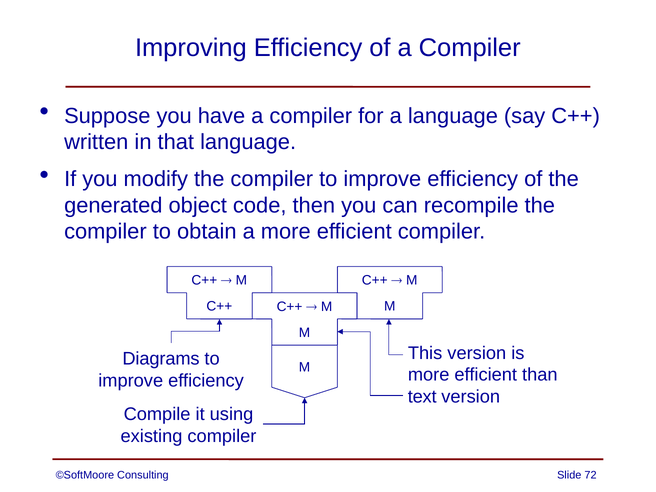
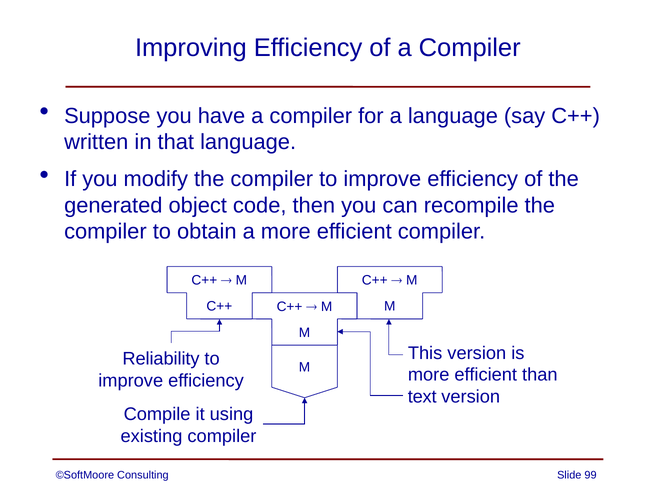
Diagrams: Diagrams -> Reliability (161, 359)
72: 72 -> 99 (591, 475)
